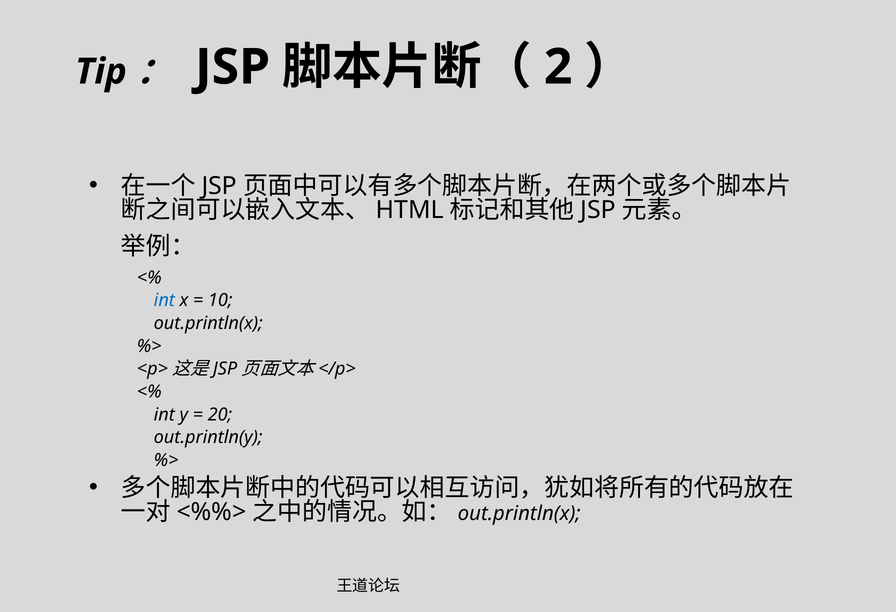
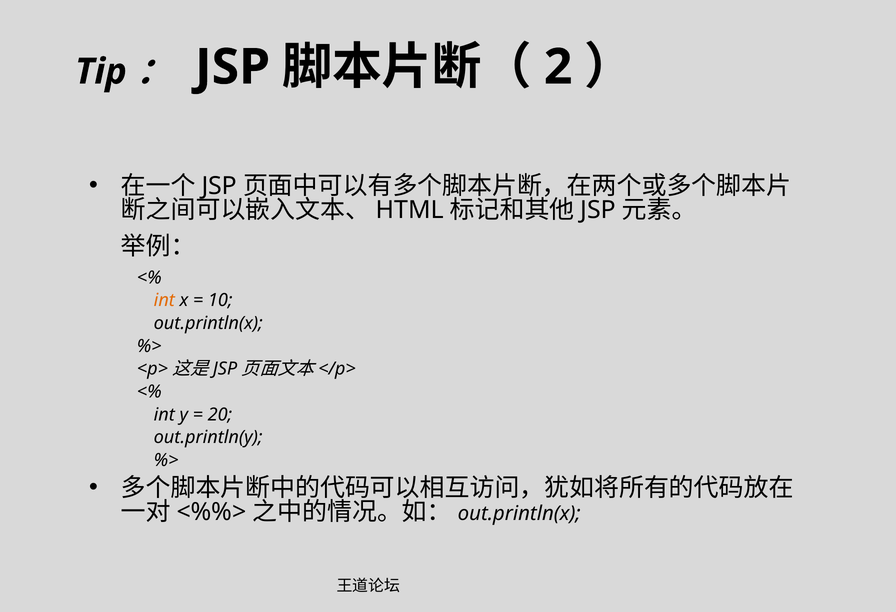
int colour: blue -> orange (164, 301)
